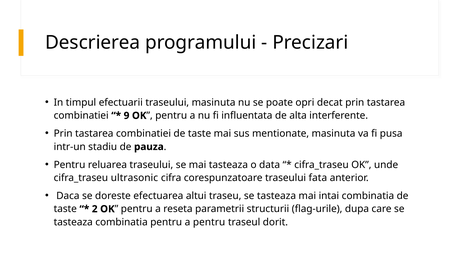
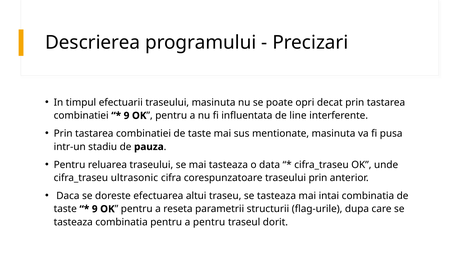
alta: alta -> line (298, 115)
traseului fata: fata -> prin (318, 178)
2: 2 -> 9 (95, 209)
